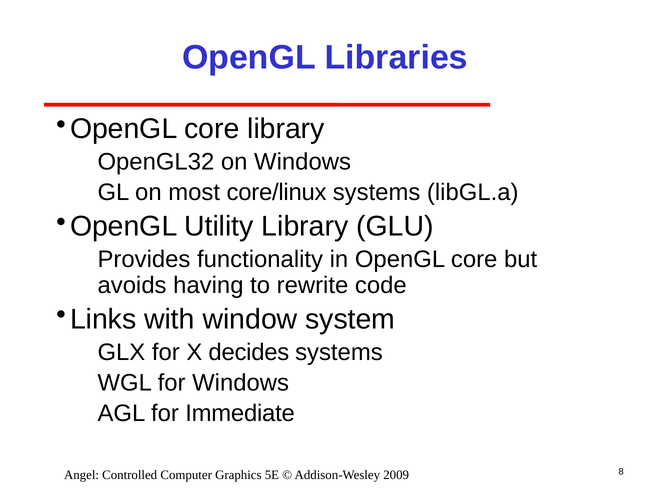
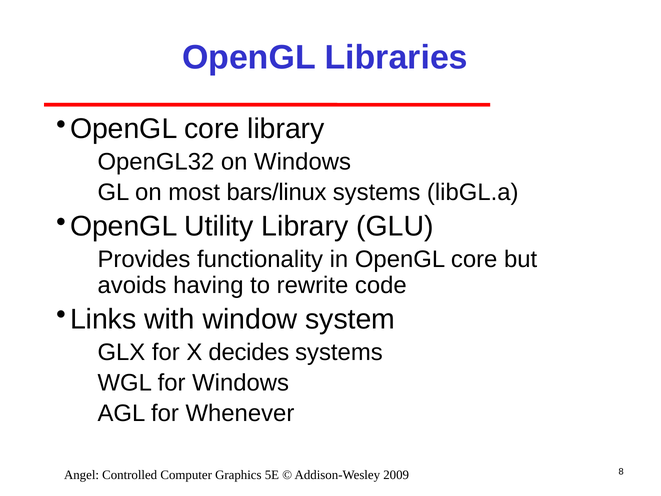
core/linux: core/linux -> bars/linux (277, 192)
Immediate: Immediate -> Whenever (240, 413)
